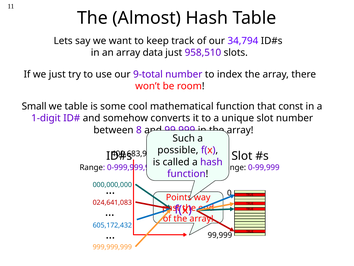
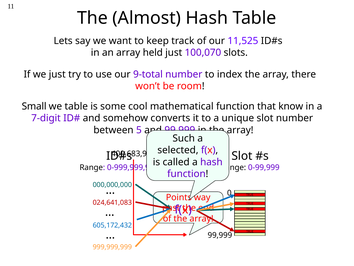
34,794: 34,794 -> 11,525 (243, 41)
data: data -> held (153, 53)
958,510: 958,510 -> 100,070 (203, 53)
const: const -> know (291, 106)
1-digit: 1-digit -> 7-digit (46, 118)
8: 8 -> 5 (139, 130)
possible: possible -> selected (178, 150)
